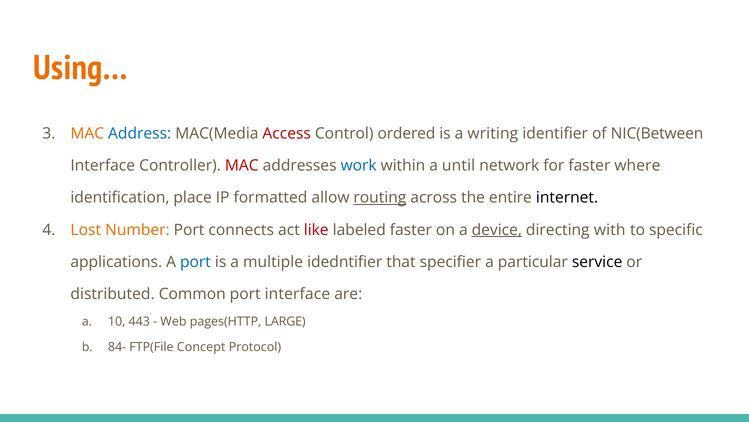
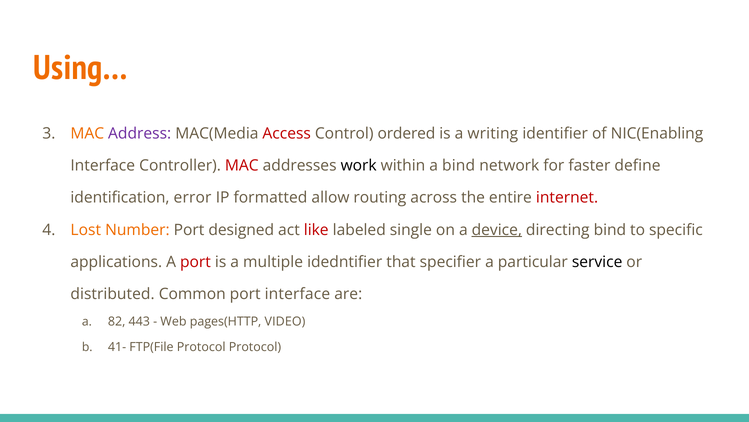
Address colour: blue -> purple (140, 133)
NIC(Between: NIC(Between -> NIC(Enabling (657, 133)
work colour: blue -> black (359, 166)
a until: until -> bind (459, 166)
where: where -> define (637, 166)
place: place -> error (193, 198)
routing underline: present -> none (380, 198)
internet colour: black -> red (567, 198)
connects: connects -> designed (241, 230)
labeled faster: faster -> single (411, 230)
directing with: with -> bind (610, 230)
port colour: blue -> red (195, 262)
10: 10 -> 82 (117, 321)
LARGE: LARGE -> VIDEO (285, 321)
84-: 84- -> 41- (117, 347)
FTP(File Concept: Concept -> Protocol (201, 347)
